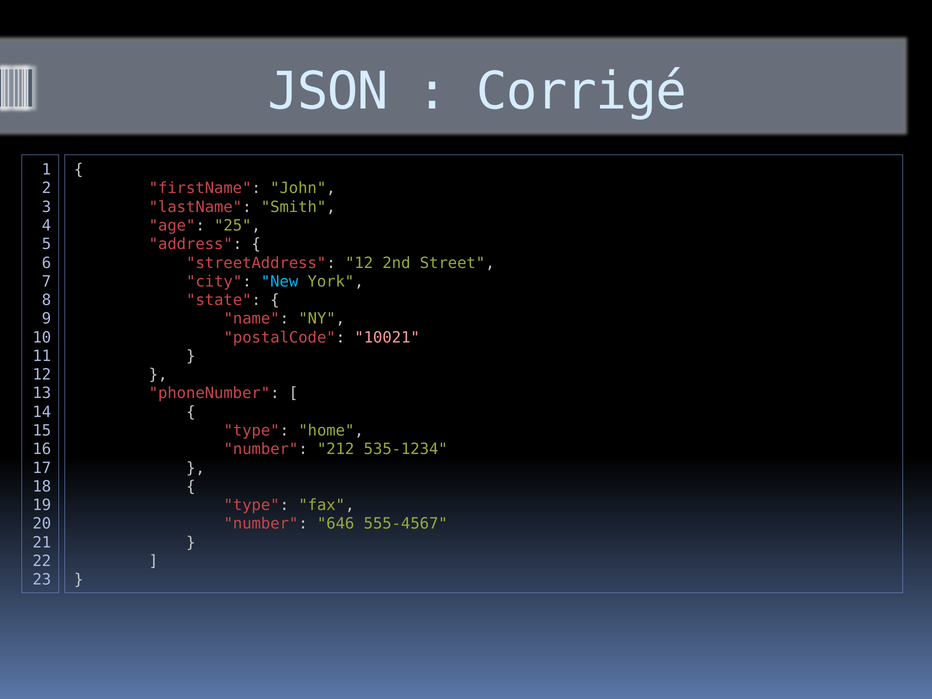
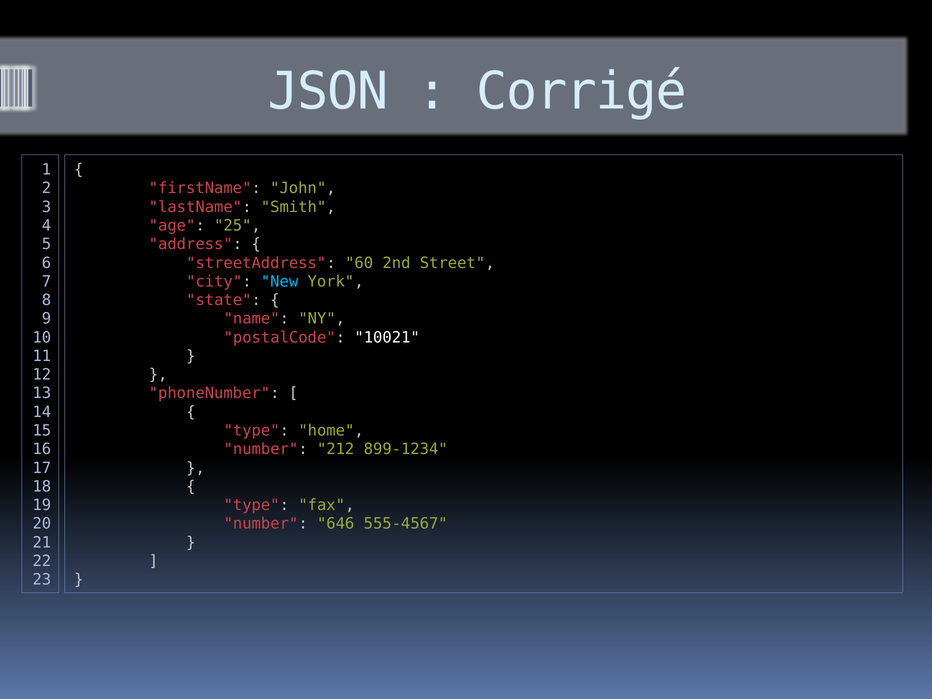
streetAddress 12: 12 -> 60 (359, 263)
10021 colour: pink -> white (387, 337)
535-1234: 535-1234 -> 899-1234 (406, 449)
